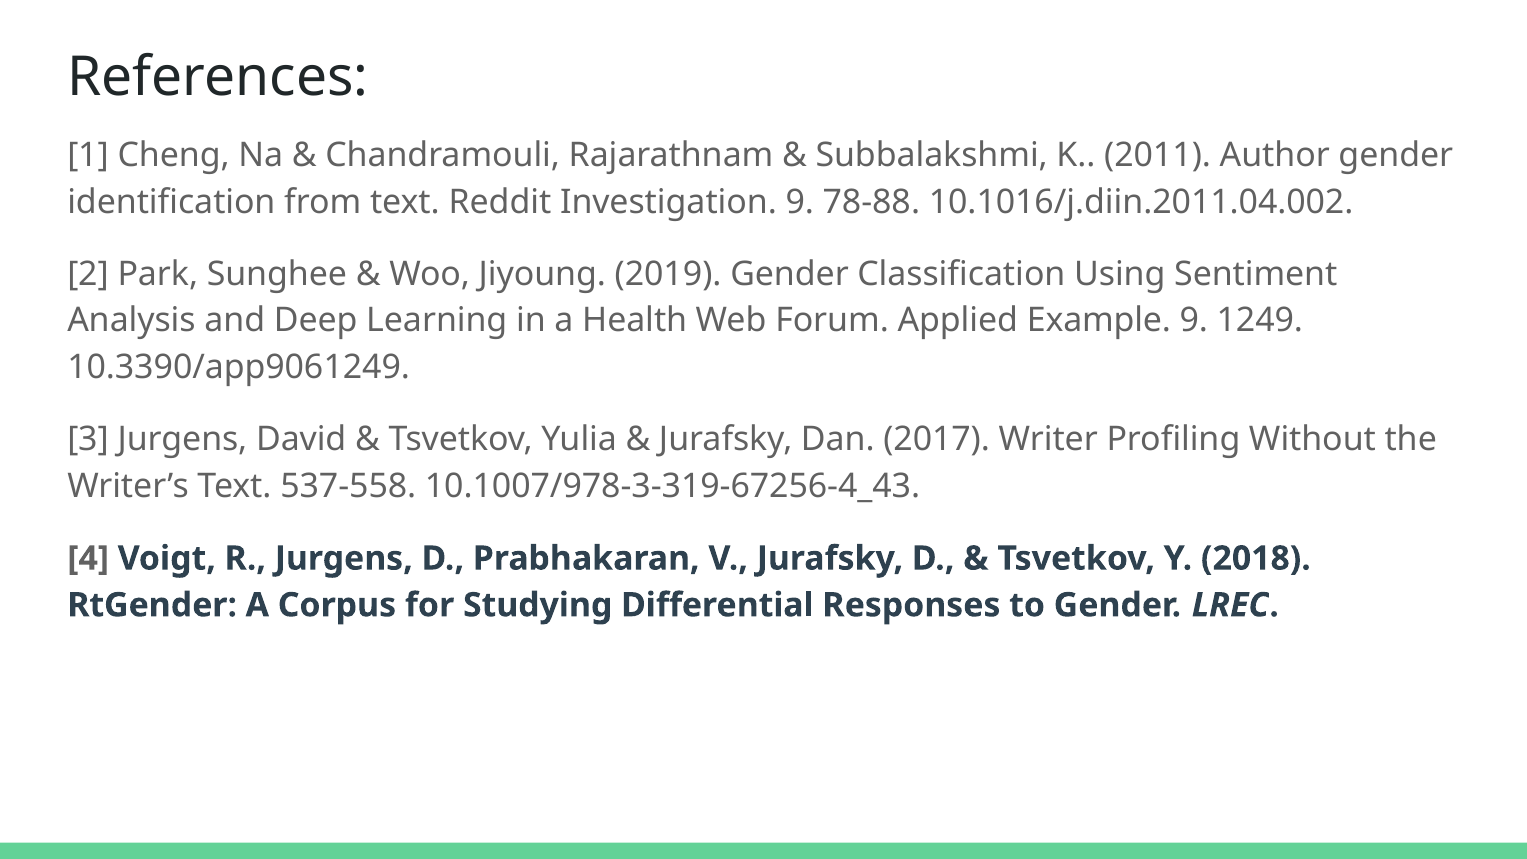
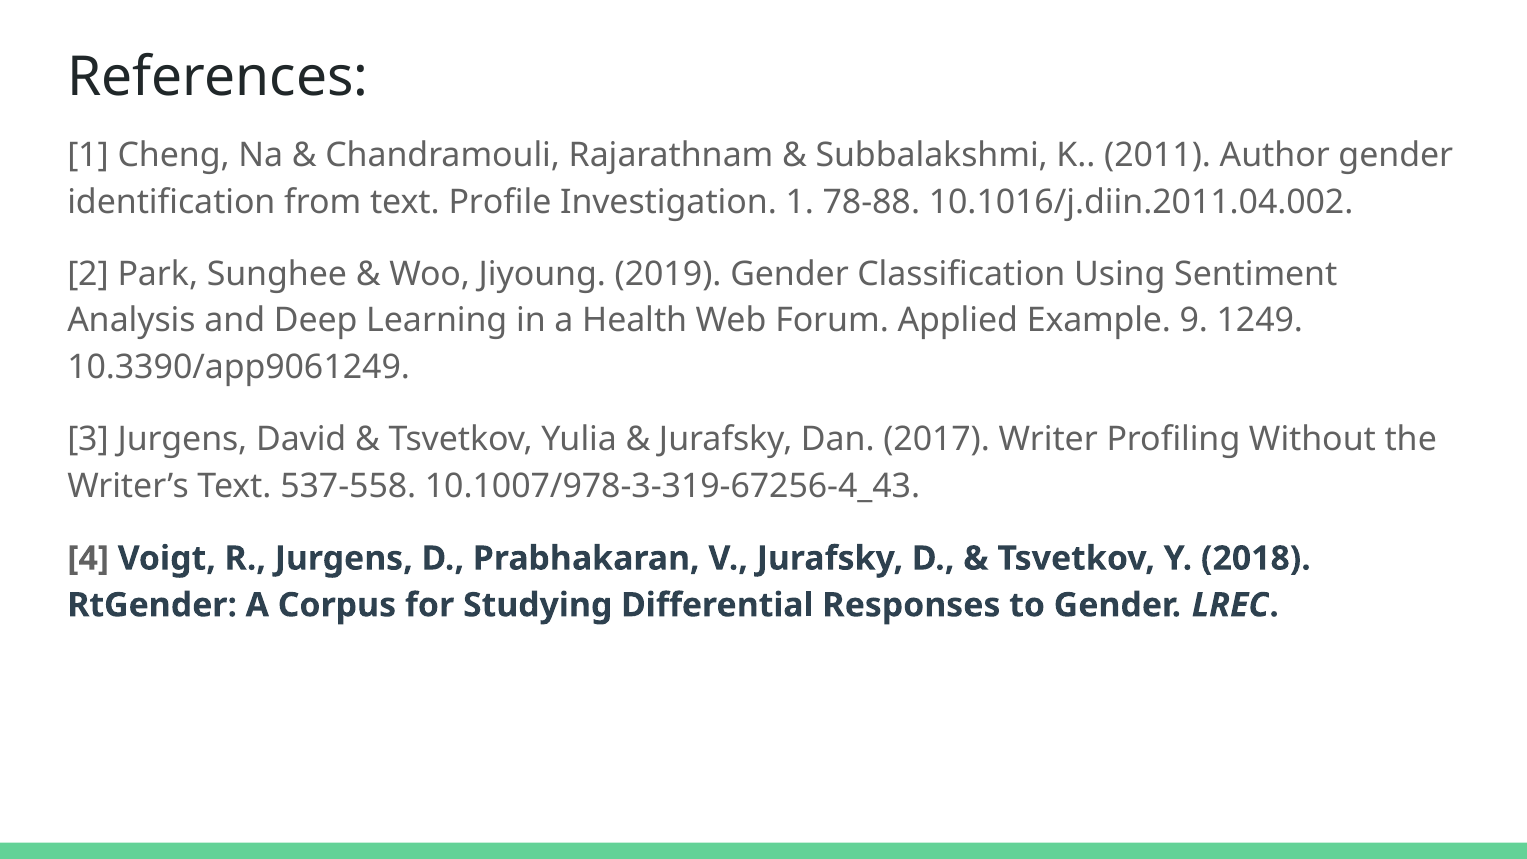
Reddit: Reddit -> Profile (500, 202)
Investigation 9: 9 -> 1 (800, 202)
